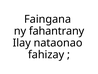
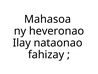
Faingana: Faingana -> Mahasoa (48, 19)
fahantrany: fahantrany -> heveronao (57, 31)
